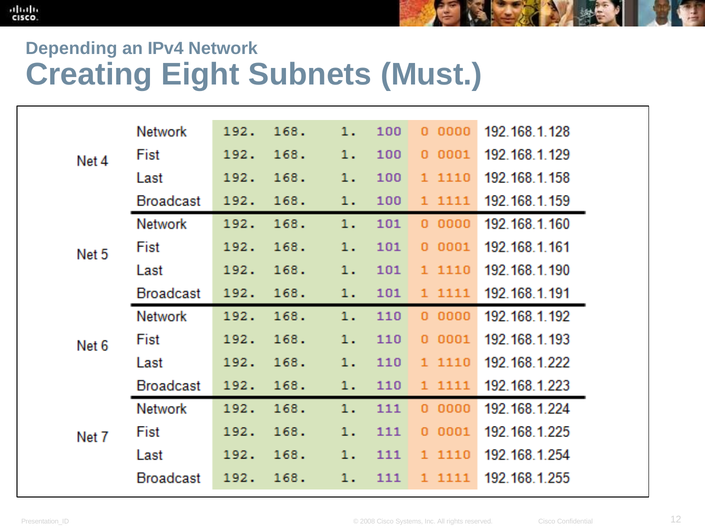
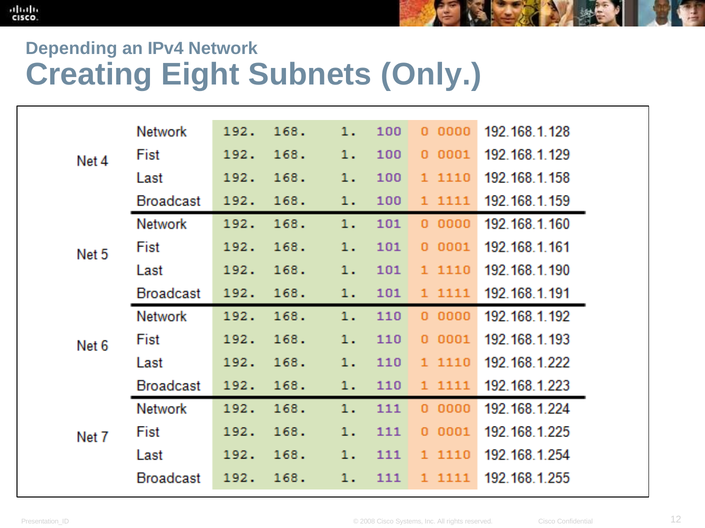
Must: Must -> Only (431, 75)
